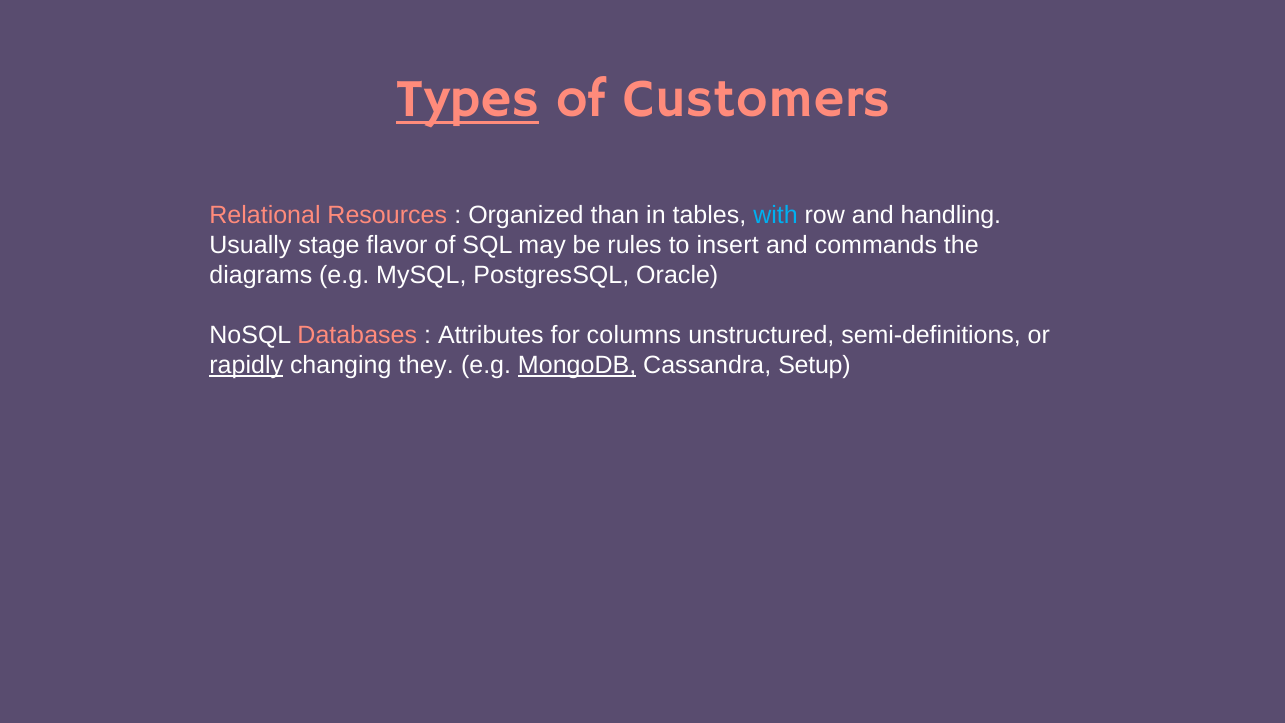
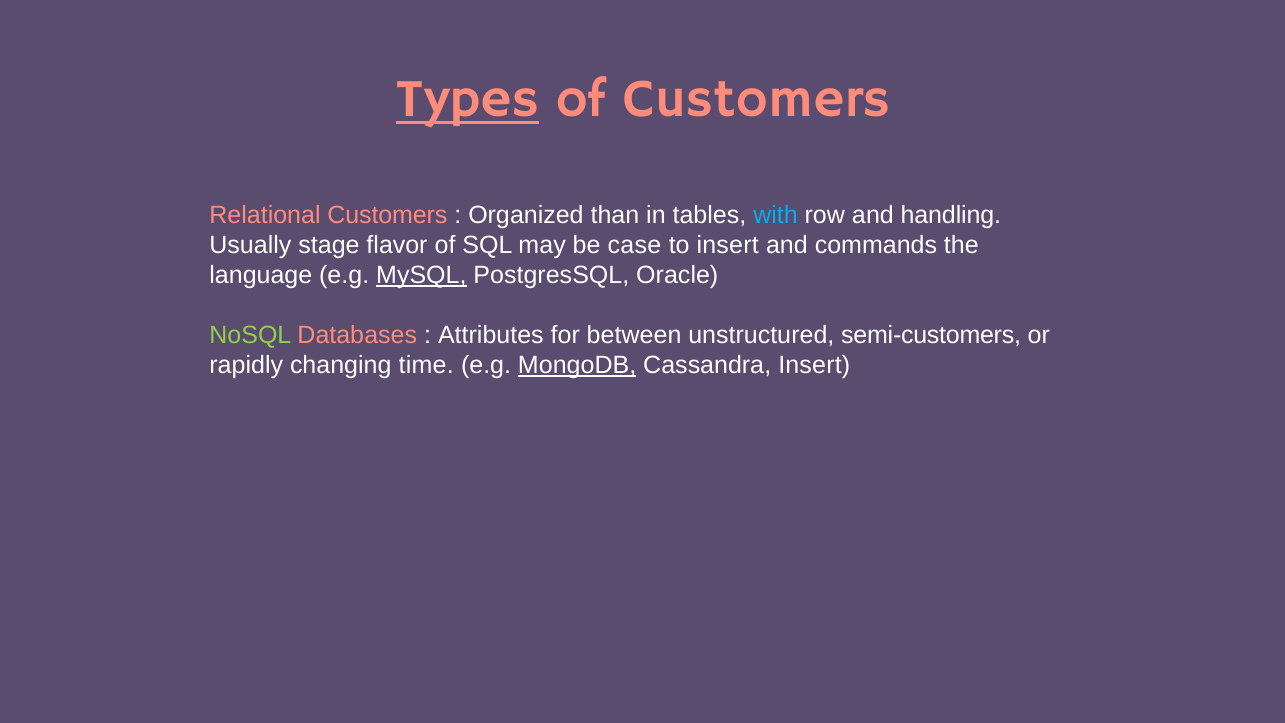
Relational Resources: Resources -> Customers (387, 215)
rules: rules -> case (634, 245)
diagrams: diagrams -> language (261, 275)
MySQL underline: none -> present (421, 275)
NoSQL colour: white -> light green (250, 335)
columns: columns -> between (634, 335)
semi-definitions: semi-definitions -> semi-customers (931, 335)
rapidly underline: present -> none (246, 365)
they: they -> time (426, 365)
Cassandra Setup: Setup -> Insert (814, 365)
